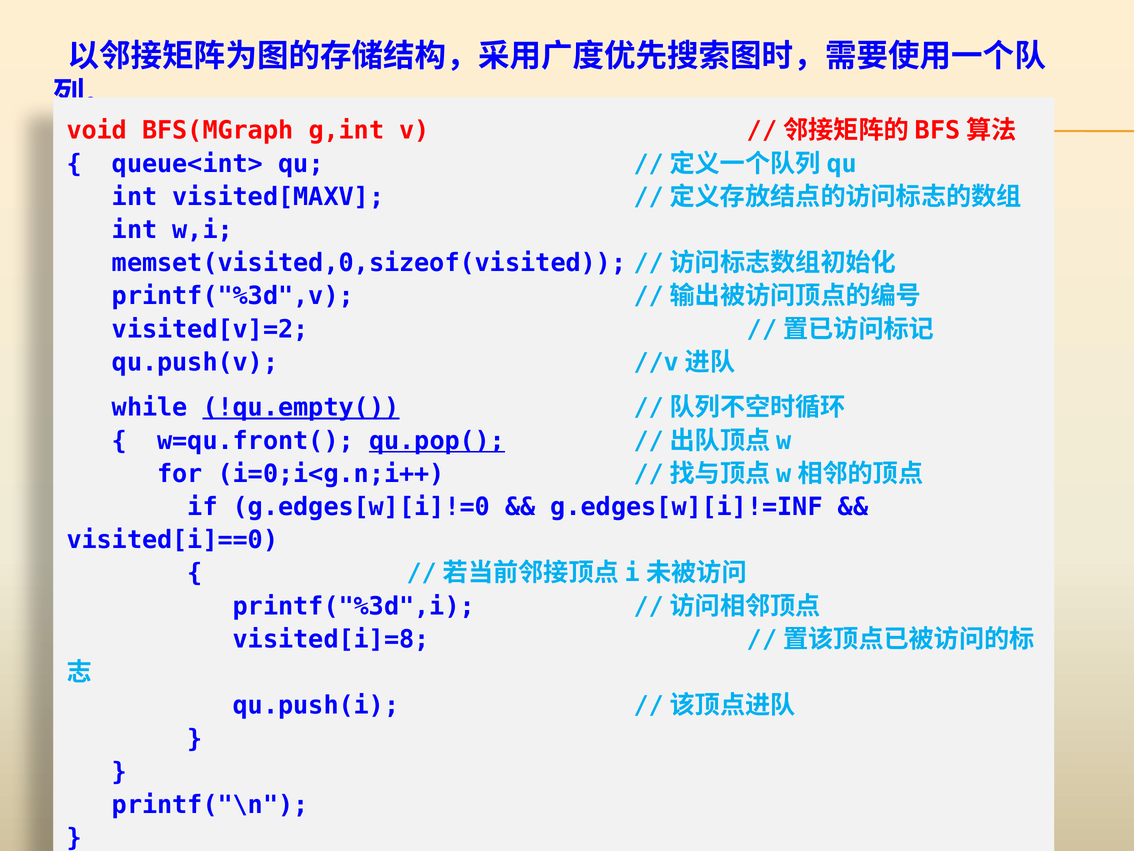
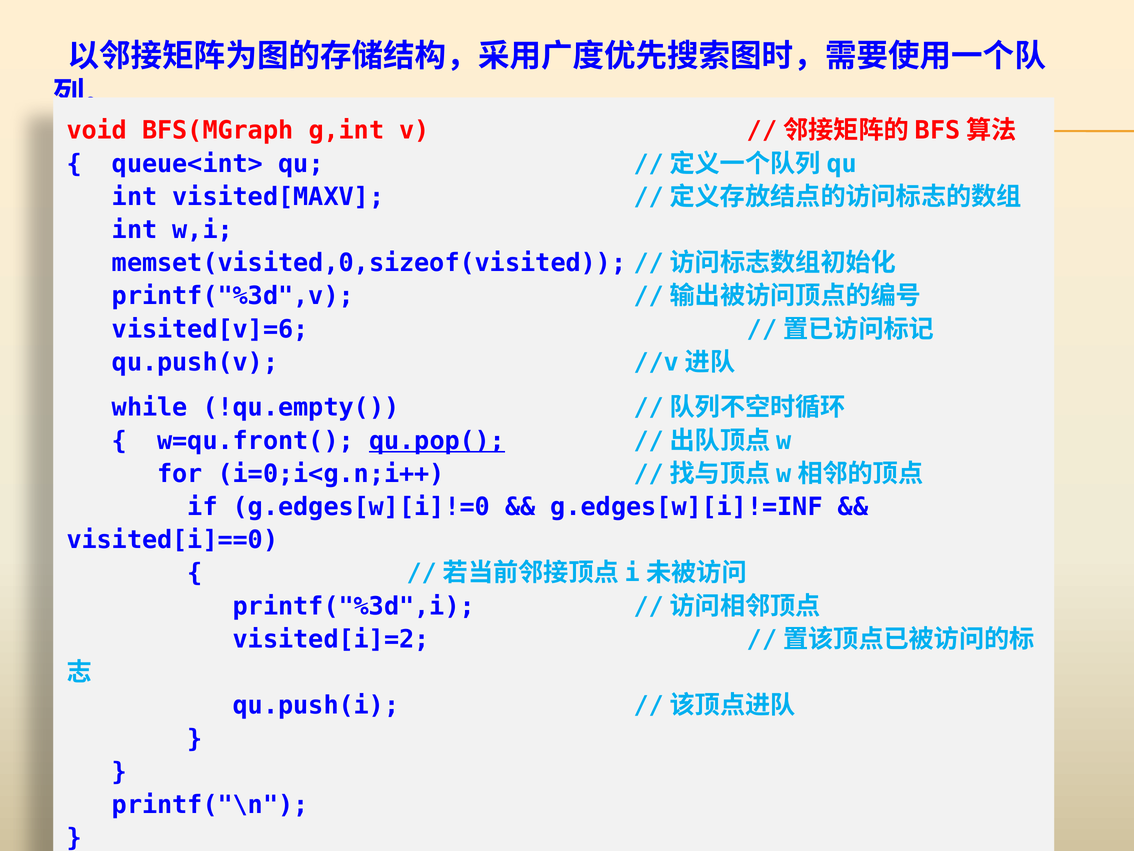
visited[v]=2: visited[v]=2 -> visited[v]=6 (210, 329)
!qu.empty( underline: present -> none (301, 407)
visited[i]=8: visited[i]=8 -> visited[i]=2 (331, 639)
